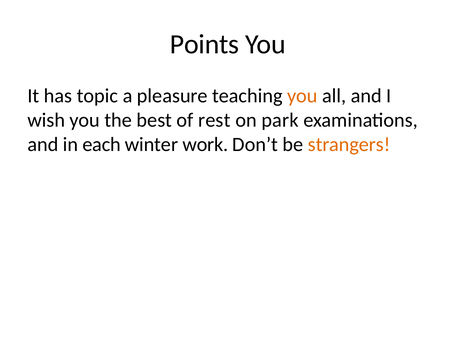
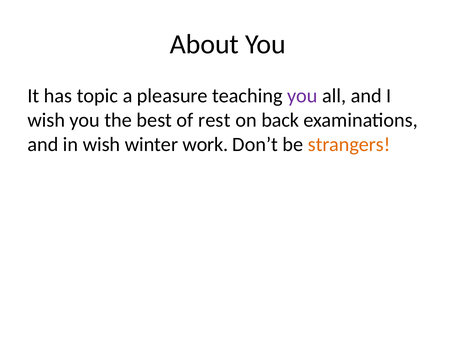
Points: Points -> About (204, 44)
you colour: orange -> purple (302, 96)
park: park -> back (280, 120)
in each: each -> wish (102, 144)
